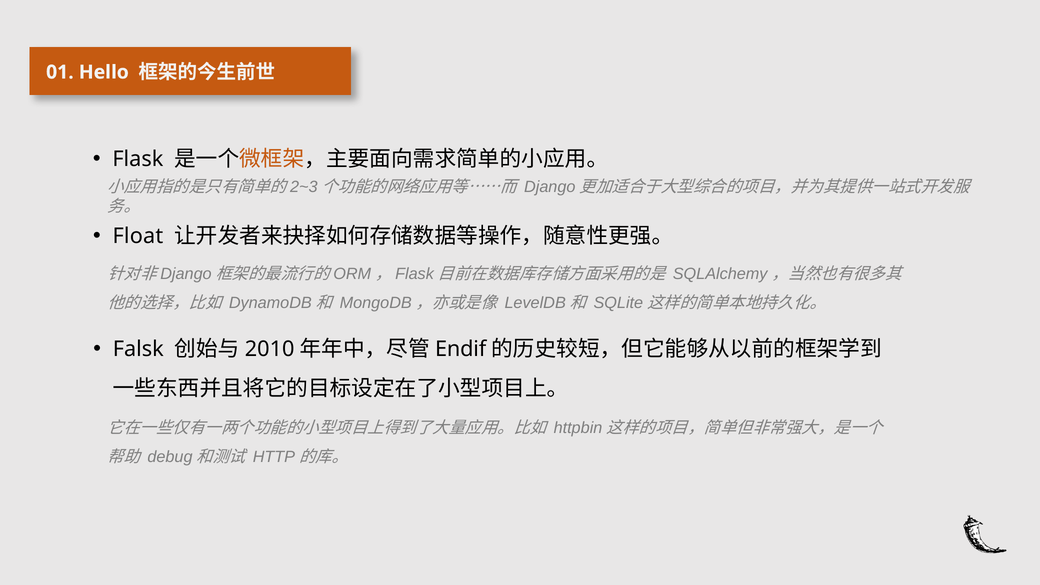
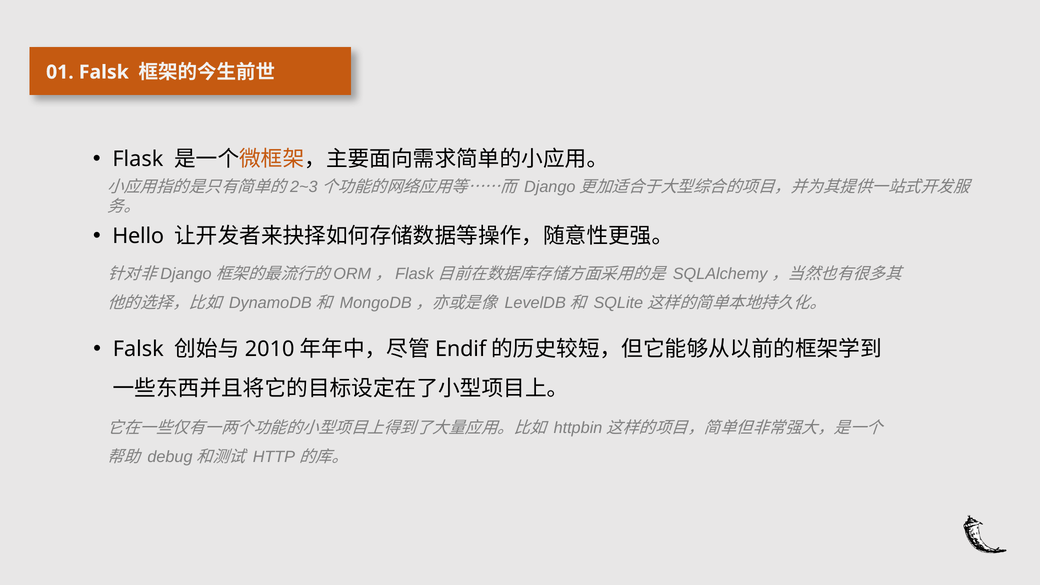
01 Hello: Hello -> Falsk (104, 72)
Float: Float -> Hello (138, 236)
